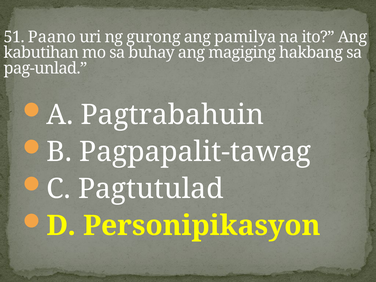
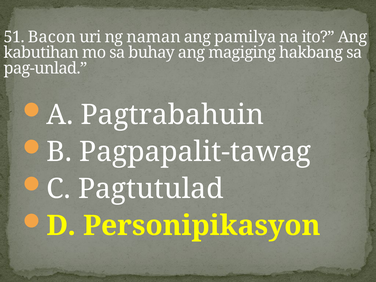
Paano: Paano -> Bacon (52, 37)
gurong: gurong -> naman (154, 37)
